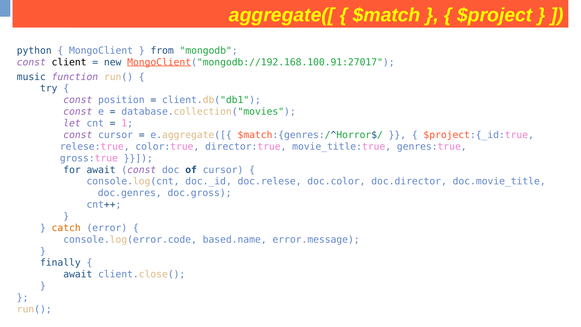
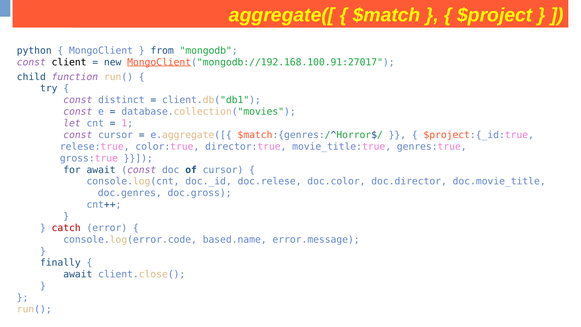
music: music -> child (31, 77)
position: position -> distinct (121, 100)
catch colour: orange -> red (66, 228)
